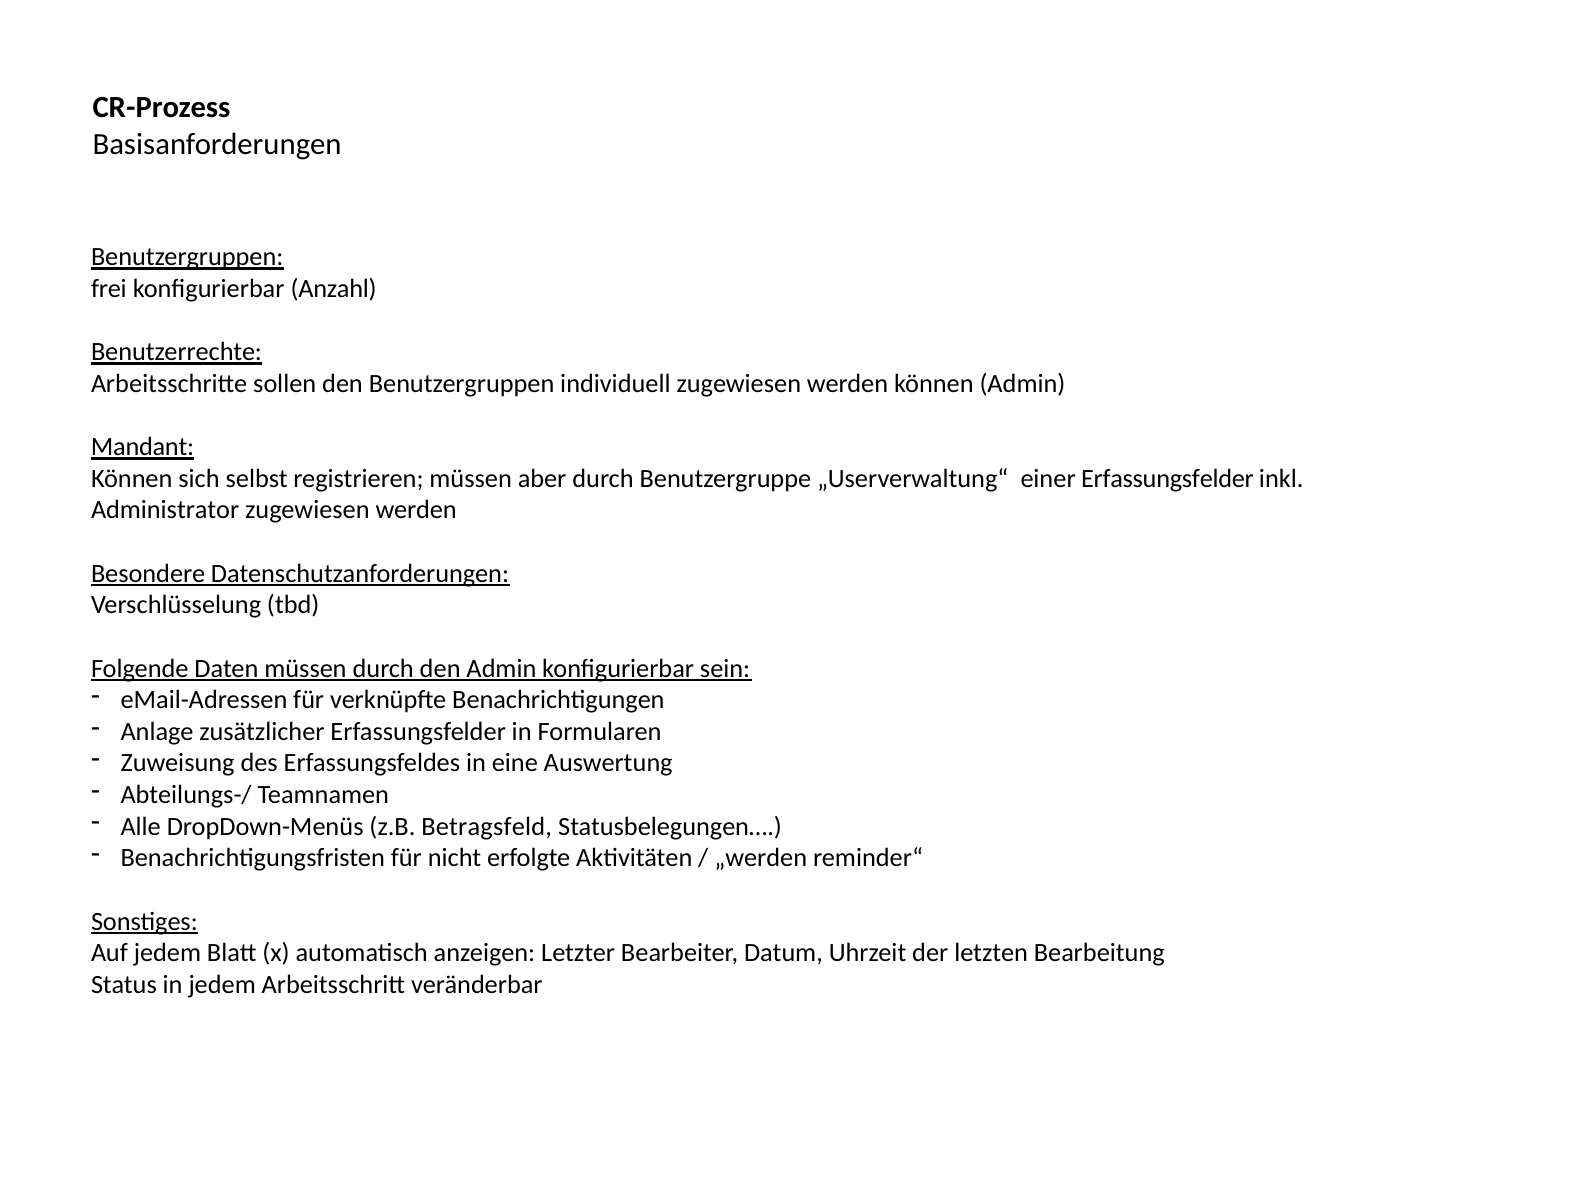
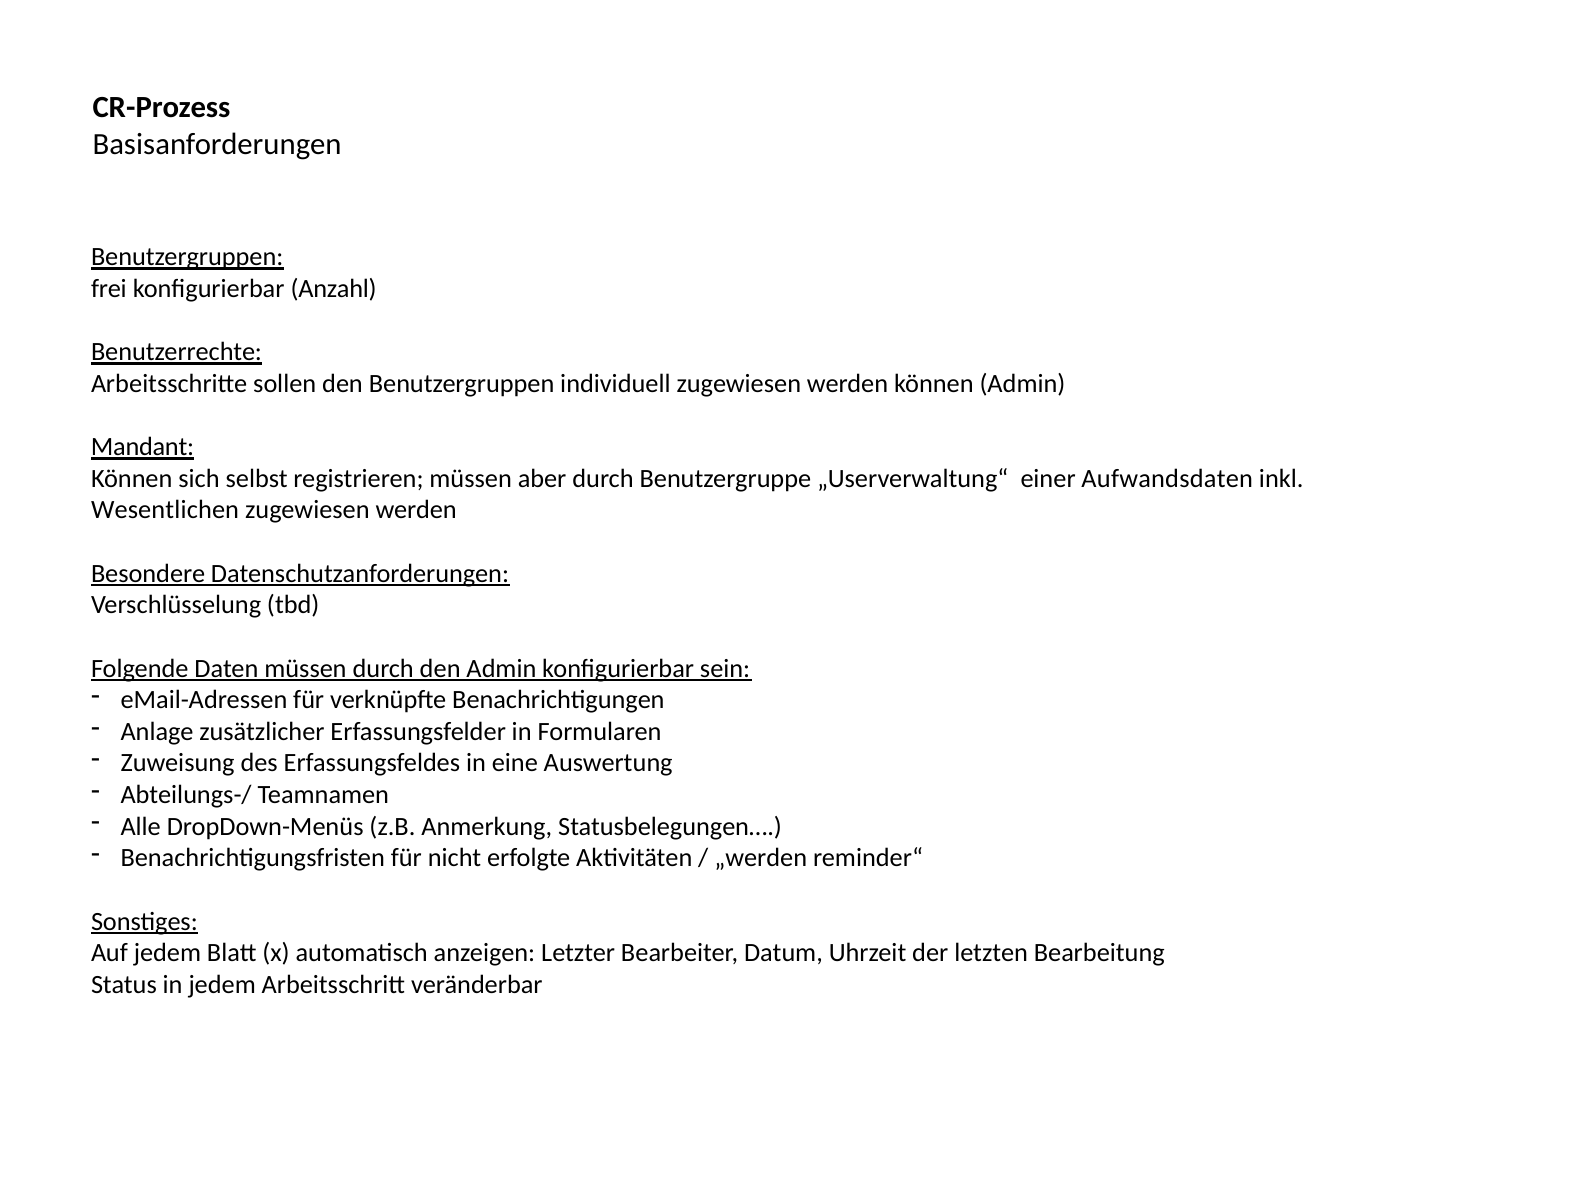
einer Erfassungsfelder: Erfassungsfelder -> Aufwandsdaten (1167, 478)
Administrator: Administrator -> Wesentlichen (165, 510)
Betragsfeld: Betragsfeld -> Anmerkung (487, 826)
